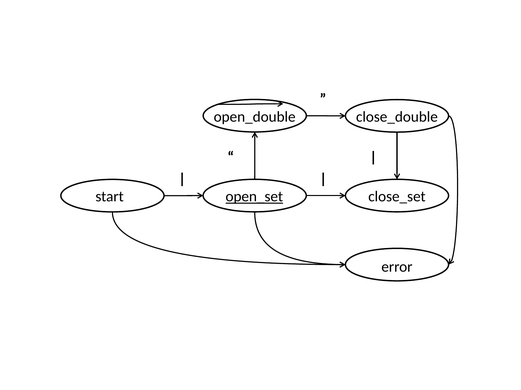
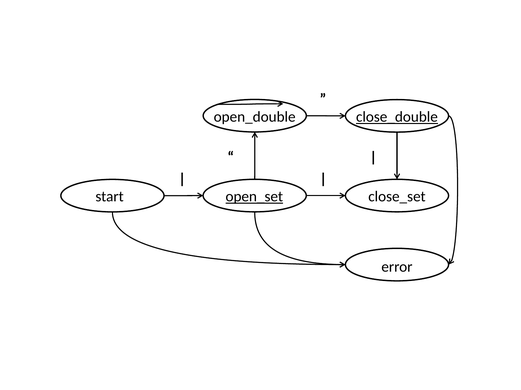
close_double underline: none -> present (397, 117)
